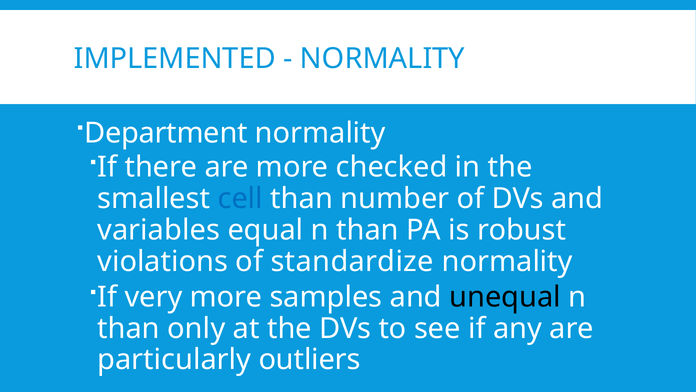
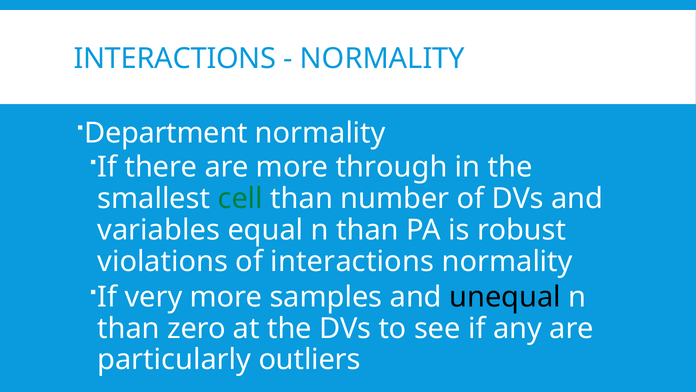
IMPLEMENTED: IMPLEMENTED -> INTERACTIONS (175, 59)
checked: checked -> through (392, 167)
cell colour: blue -> green (240, 198)
of standardize: standardize -> interactions (352, 261)
only: only -> zero (197, 328)
